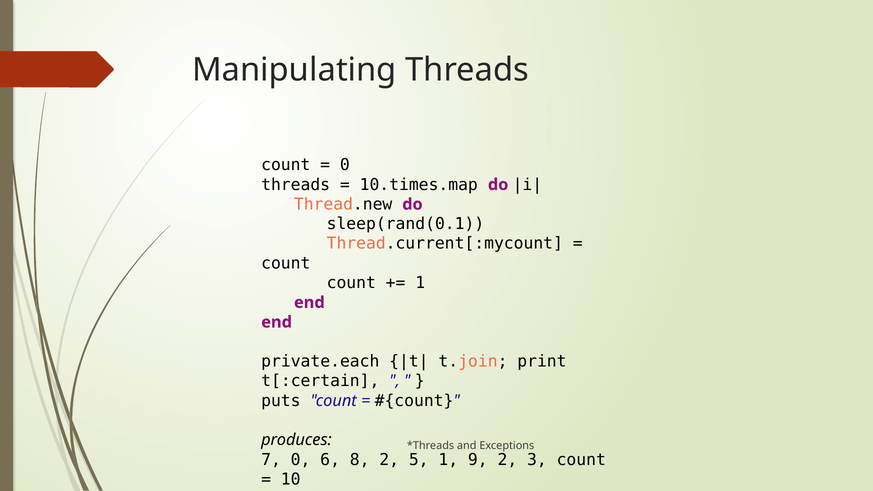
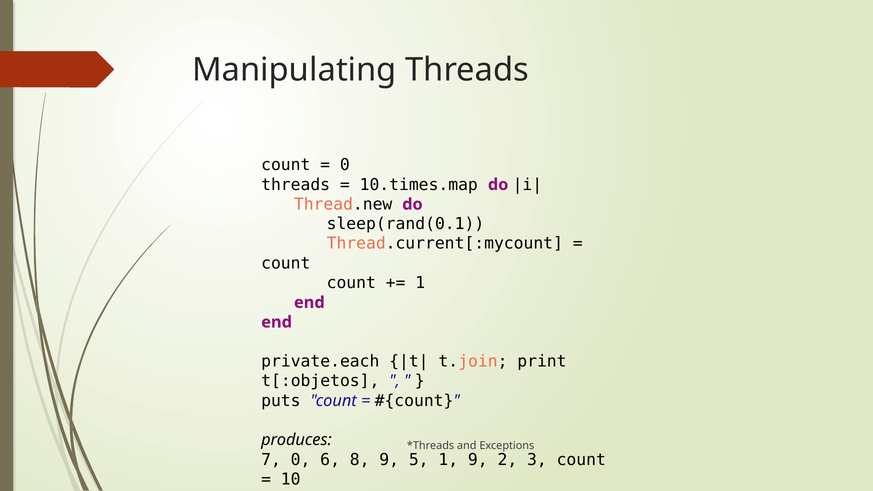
t[:certain: t[:certain -> t[:objetos (320, 381)
8 2: 2 -> 9 (389, 460)
